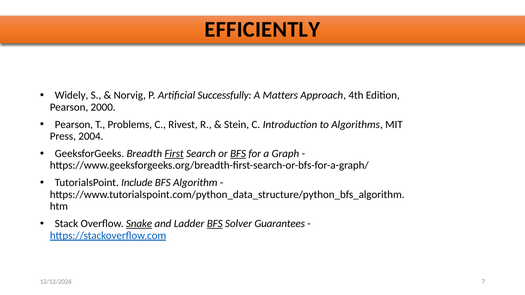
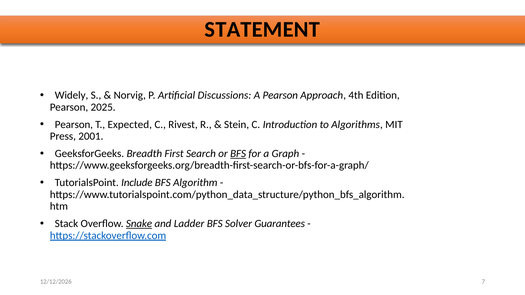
EFFICIENTLY: EFFICIENTLY -> STATEMENT (262, 30)
Successfully: Successfully -> Discussions (224, 95)
A Matters: Matters -> Pearson (280, 95)
2000: 2000 -> 2025 (103, 107)
Problems: Problems -> Expected (130, 125)
2004: 2004 -> 2001 (91, 136)
First underline: present -> none (174, 154)
BFS underline: present -> none (215, 224)
